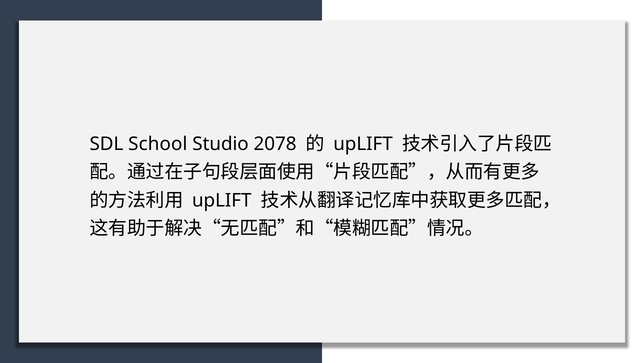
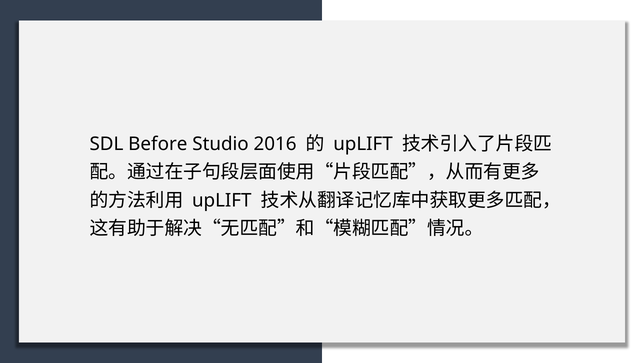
School: School -> Before (158, 144)
2078: 2078 -> 2016 (275, 144)
